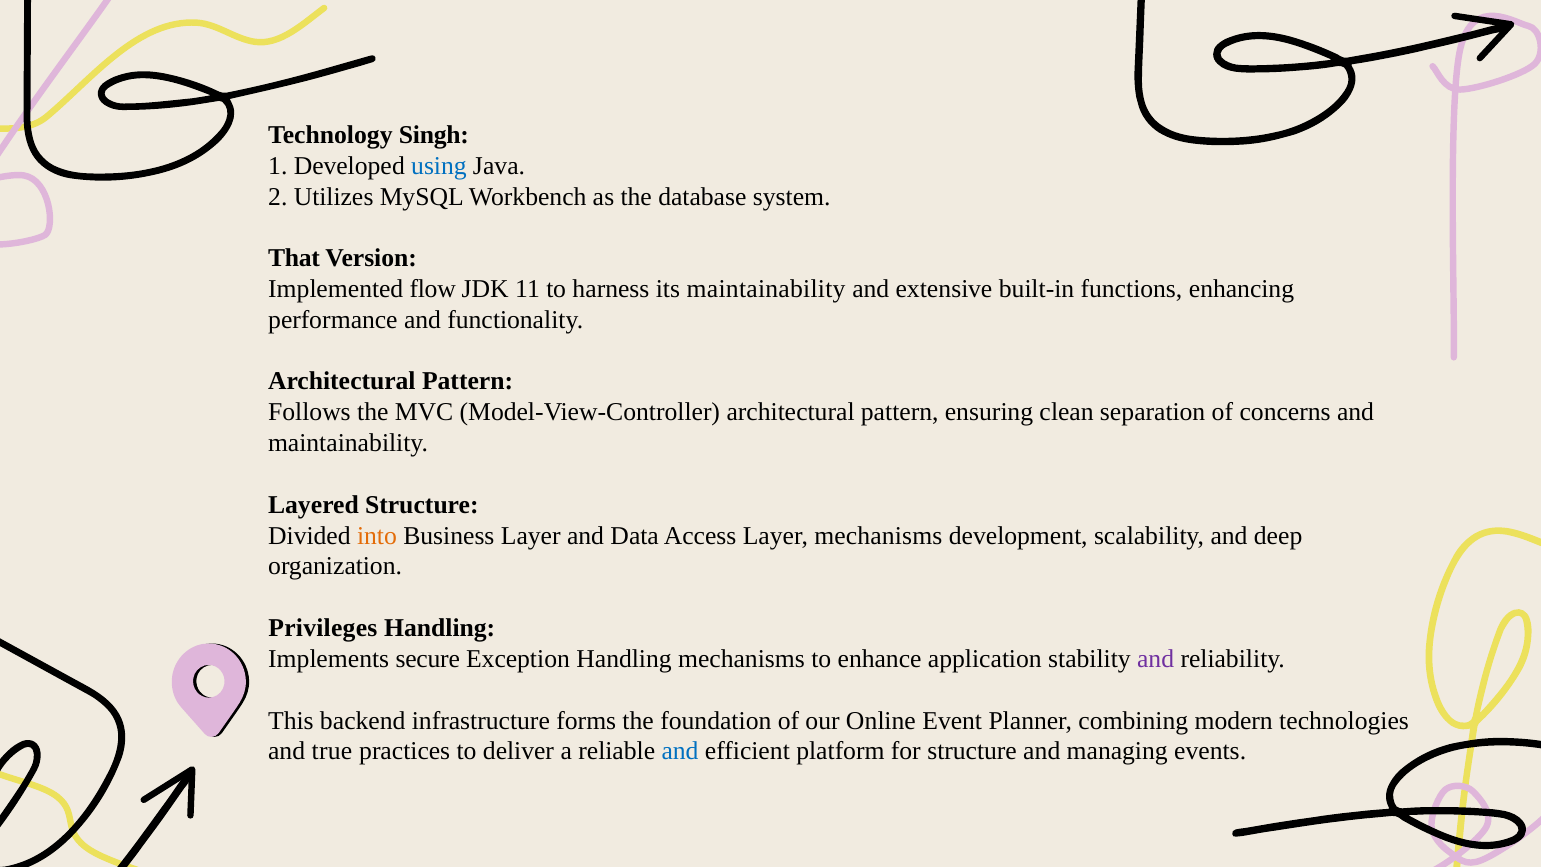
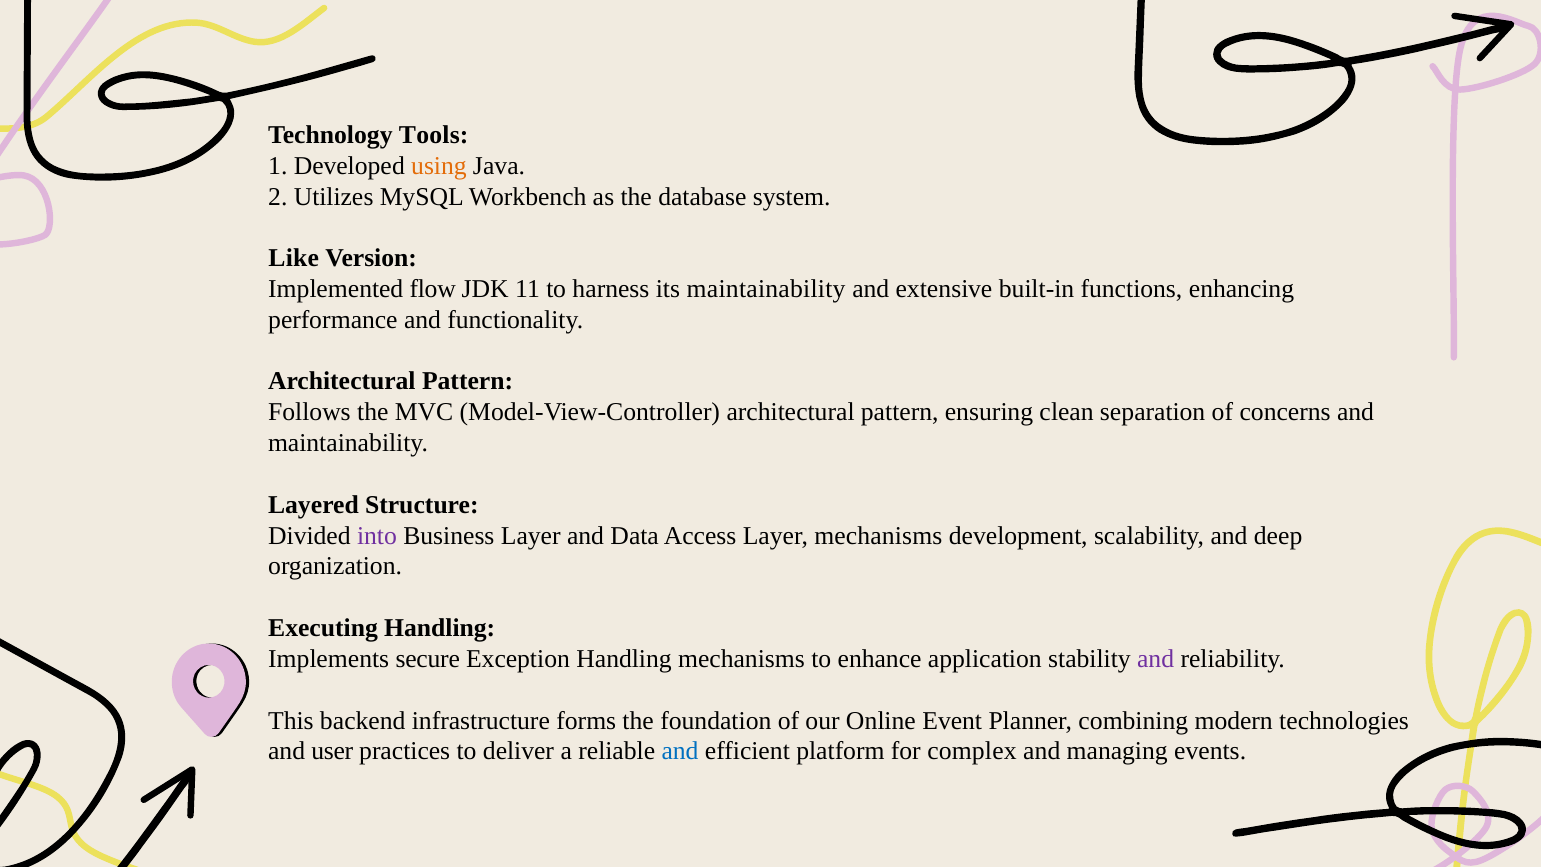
Singh: Singh -> Tools (434, 135)
using colour: blue -> orange (439, 166)
That: That -> Like (294, 258)
into colour: orange -> purple (377, 536)
Privileges: Privileges -> Executing (323, 628)
true: true -> user (332, 751)
for structure: structure -> complex (972, 751)
